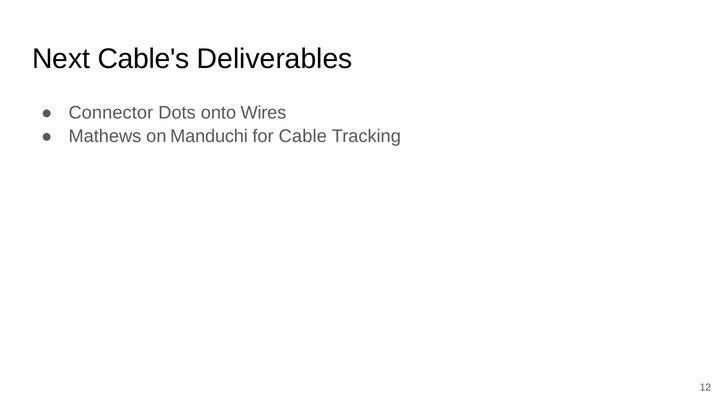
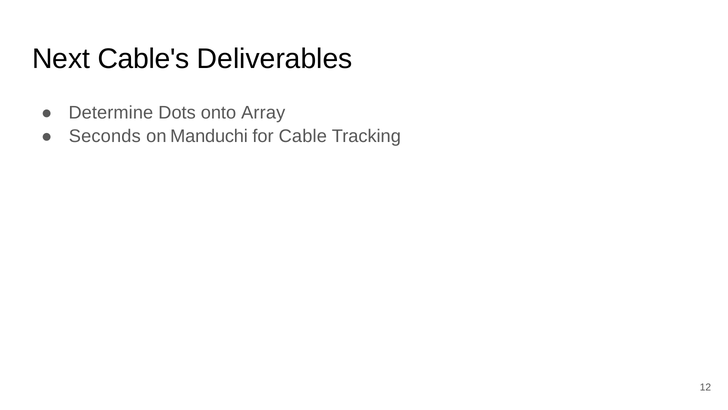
Connector: Connector -> Determine (111, 113)
Wires: Wires -> Array (263, 113)
Mathews: Mathews -> Seconds (105, 136)
